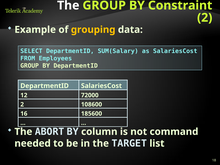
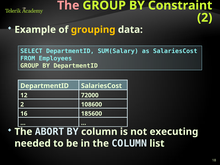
The colour: white -> pink (68, 5)
command: command -> executing (174, 132)
the TARGET: TARGET -> COLUMN (129, 143)
